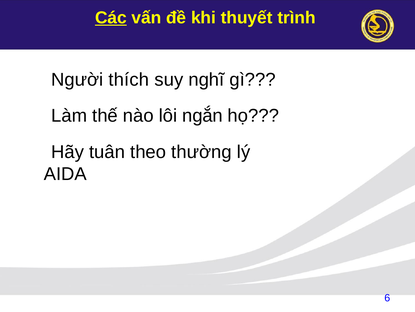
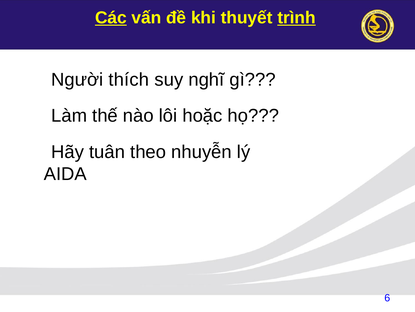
trình underline: none -> present (297, 18)
ngắn: ngắn -> hoặc (202, 116)
thường: thường -> nhuyễn (202, 152)
